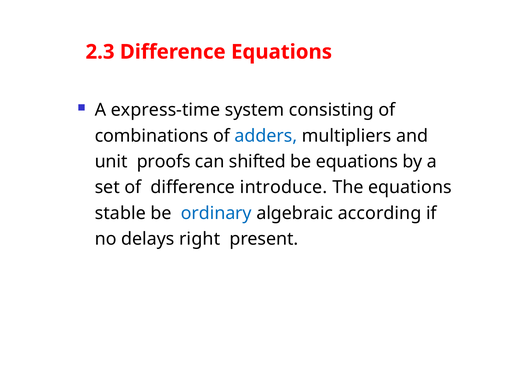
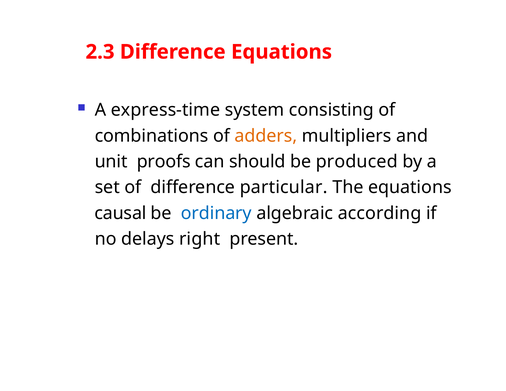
adders colour: blue -> orange (266, 136)
shifted: shifted -> should (257, 162)
be equations: equations -> produced (357, 162)
introduce: introduce -> particular (284, 187)
stable: stable -> causal (120, 213)
